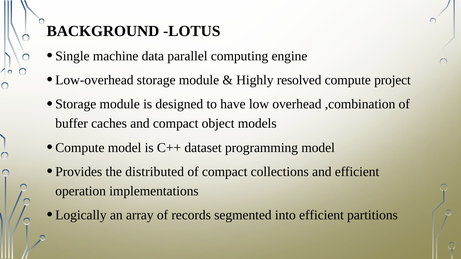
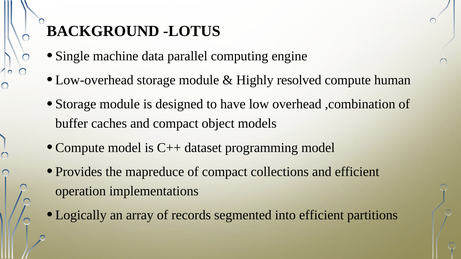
project: project -> human (392, 80)
distributed: distributed -> mapreduce (155, 172)
